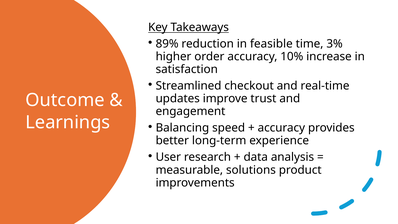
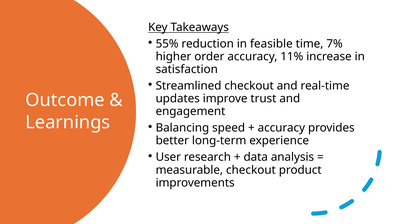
89%: 89% -> 55% (167, 44)
3%: 3% -> 7% (335, 44)
10%: 10% -> 11% (292, 56)
measurable solutions: solutions -> checkout (251, 170)
